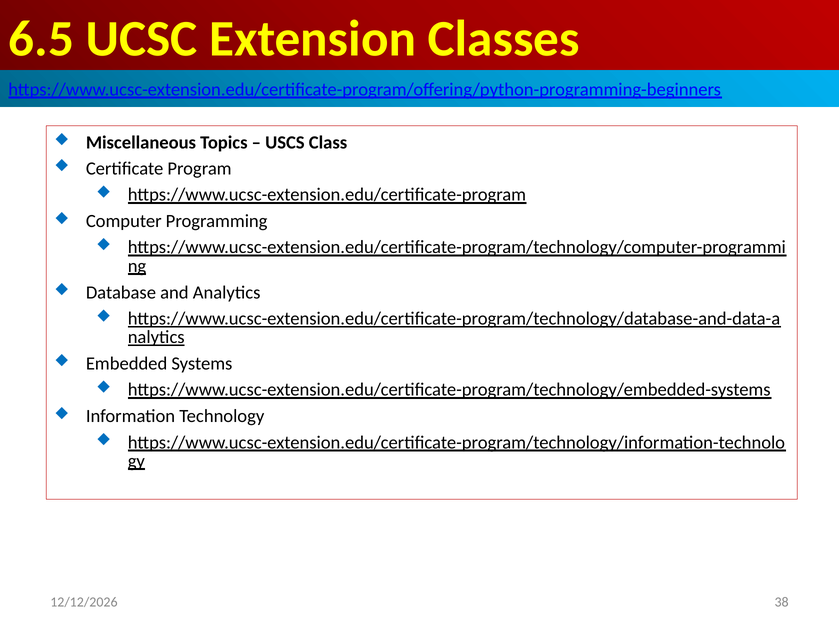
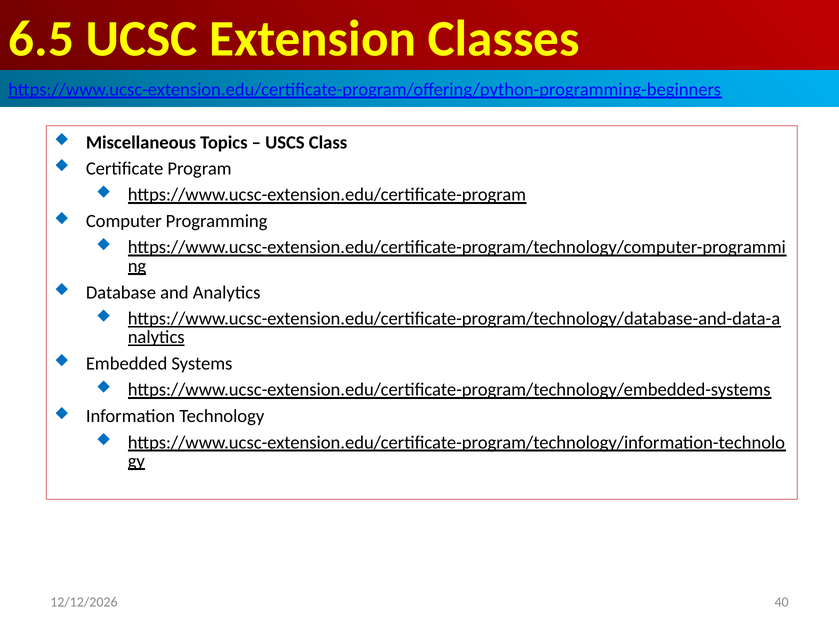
38: 38 -> 40 (782, 603)
